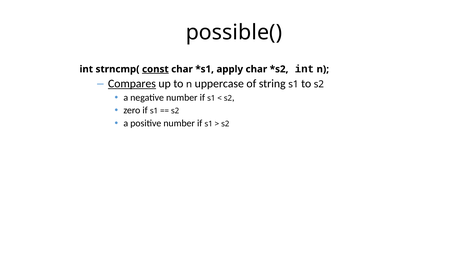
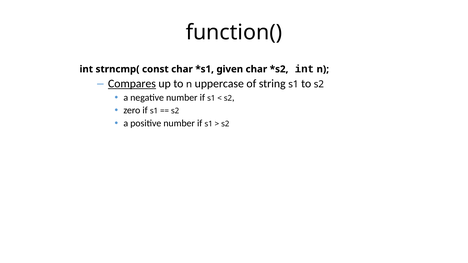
possible(: possible( -> function( (234, 32)
const underline: present -> none (155, 69)
apply: apply -> given (230, 69)
